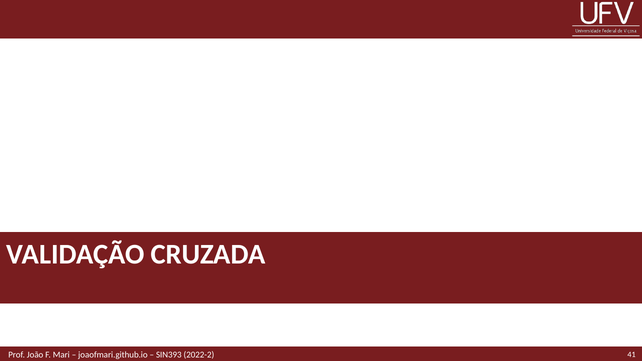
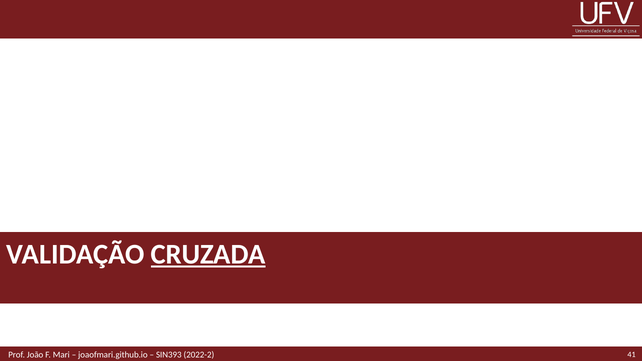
CRUZADA underline: none -> present (208, 254)
